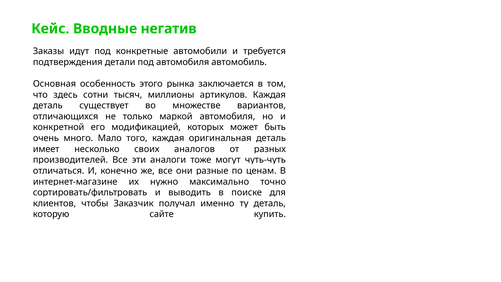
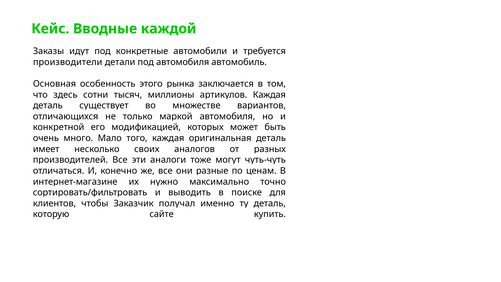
негатив: негатив -> каждой (169, 29)
подтверждения: подтверждения -> производители (68, 62)
